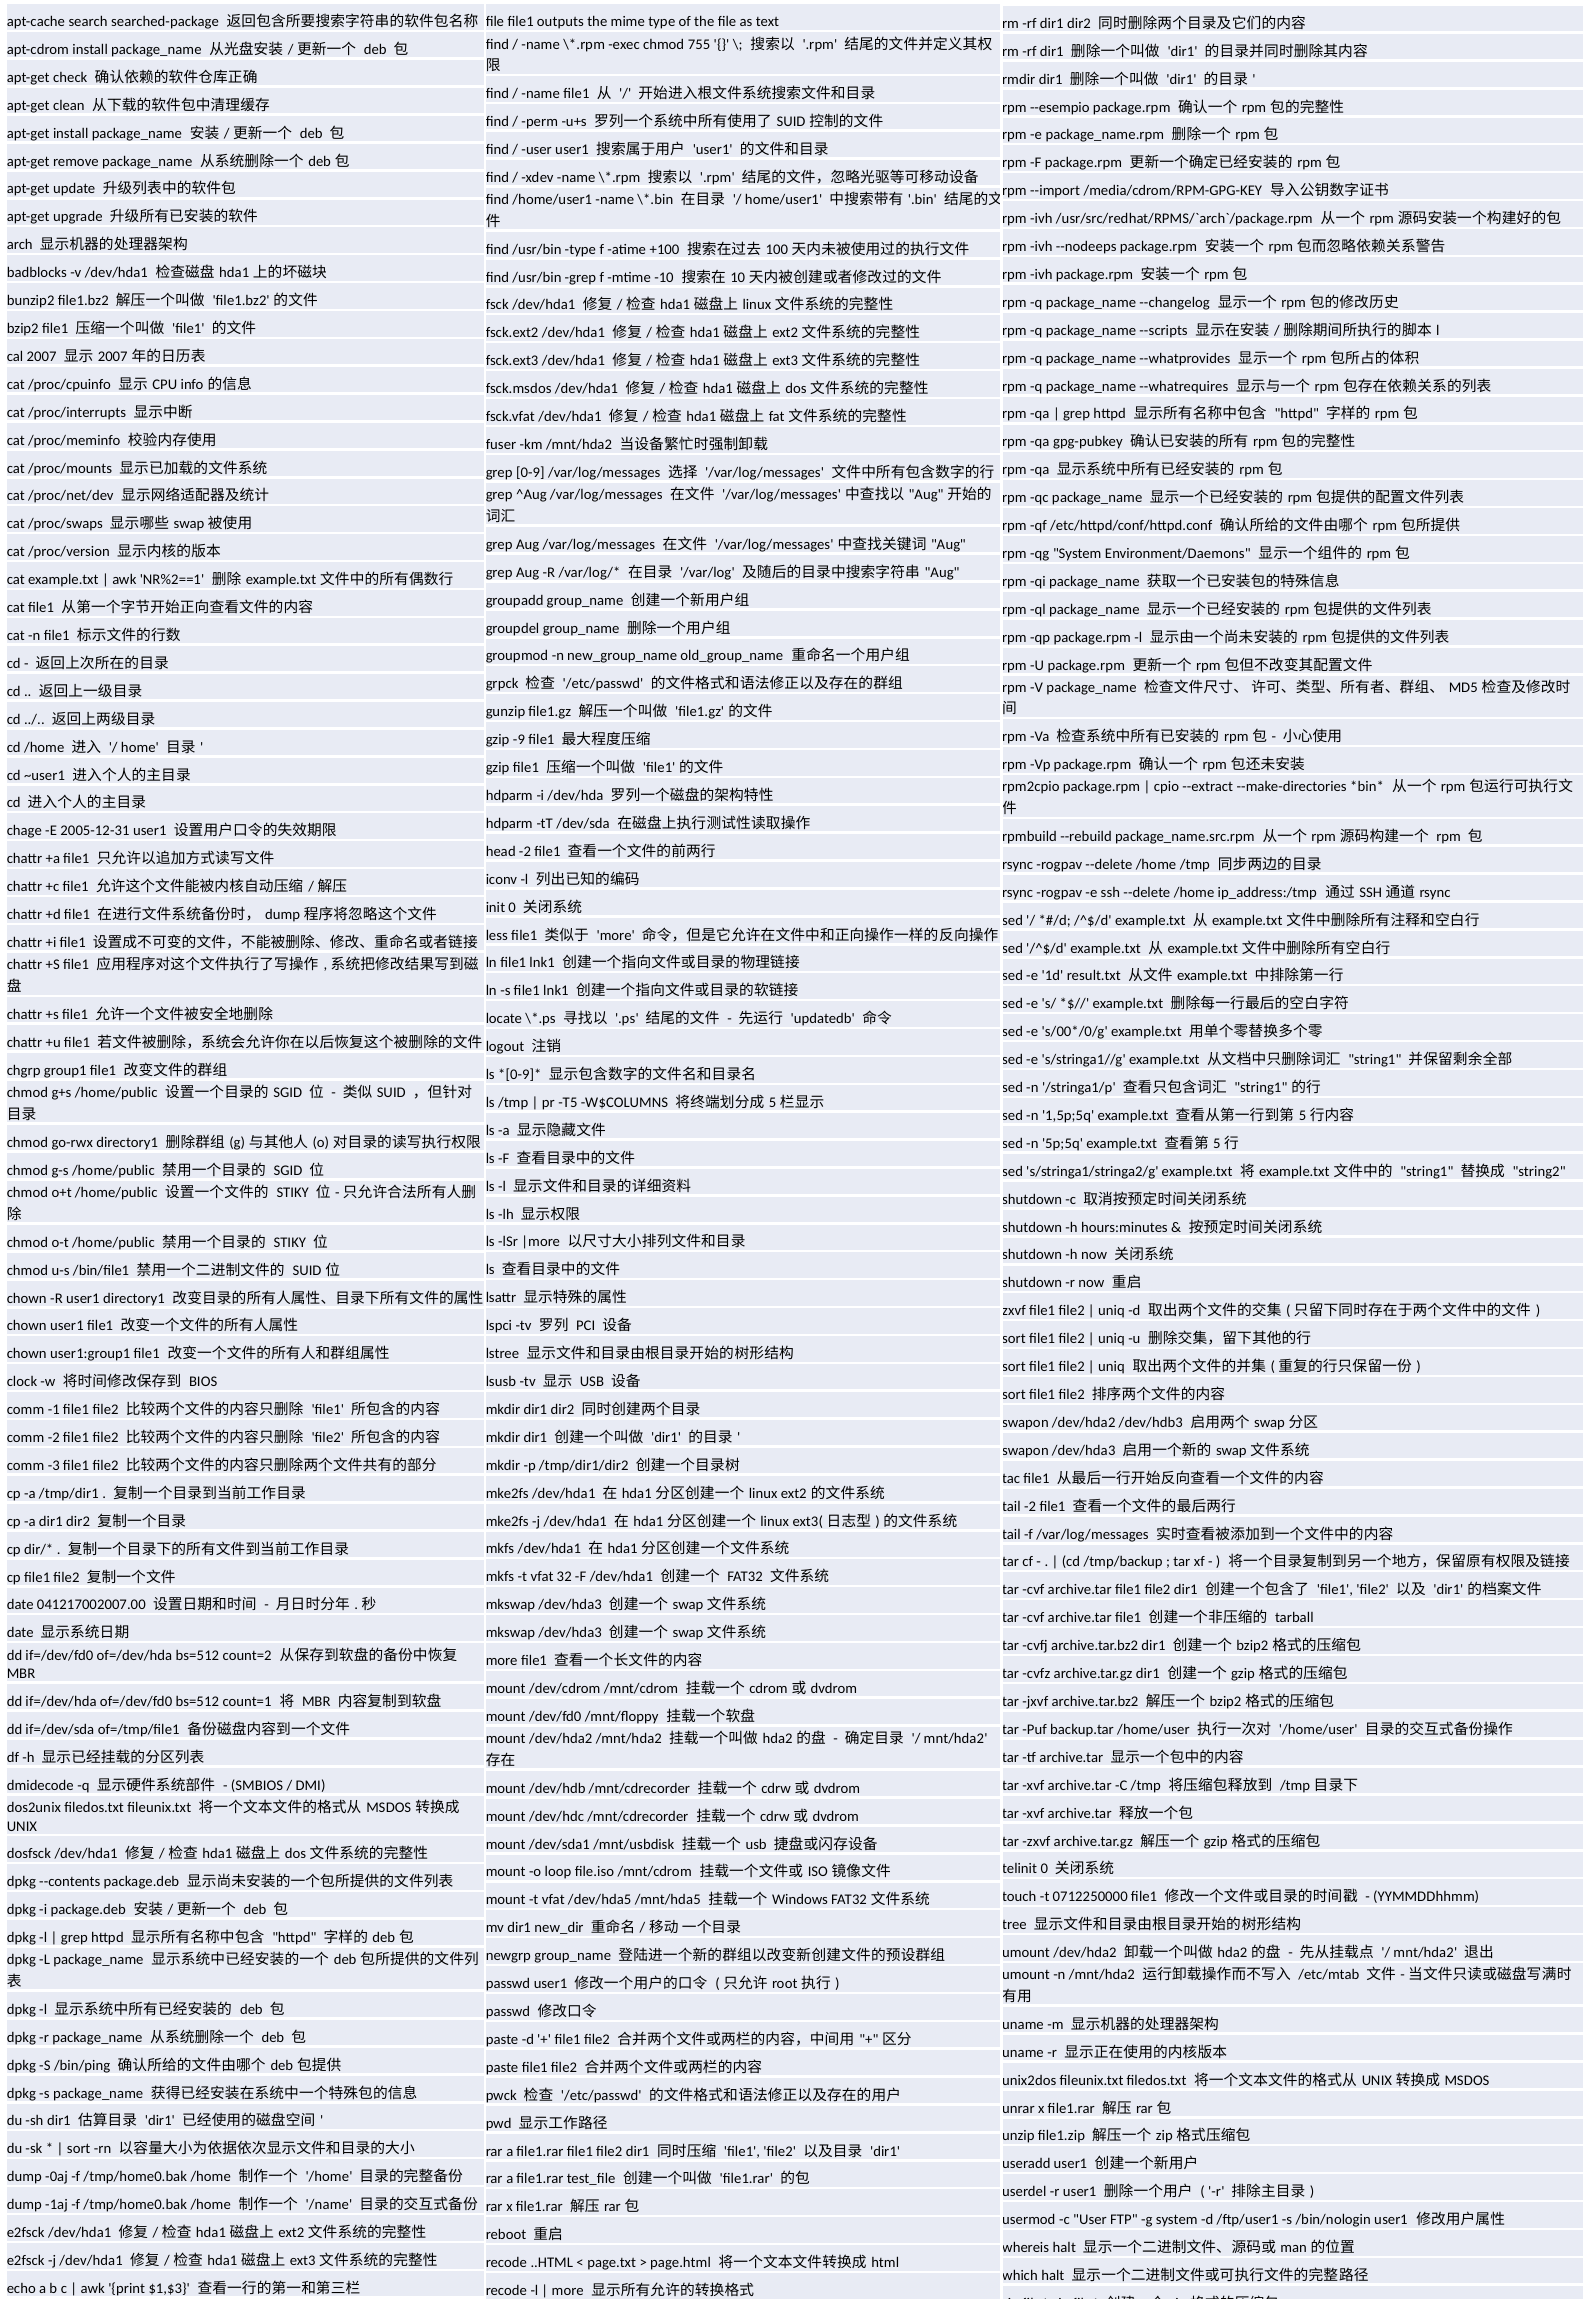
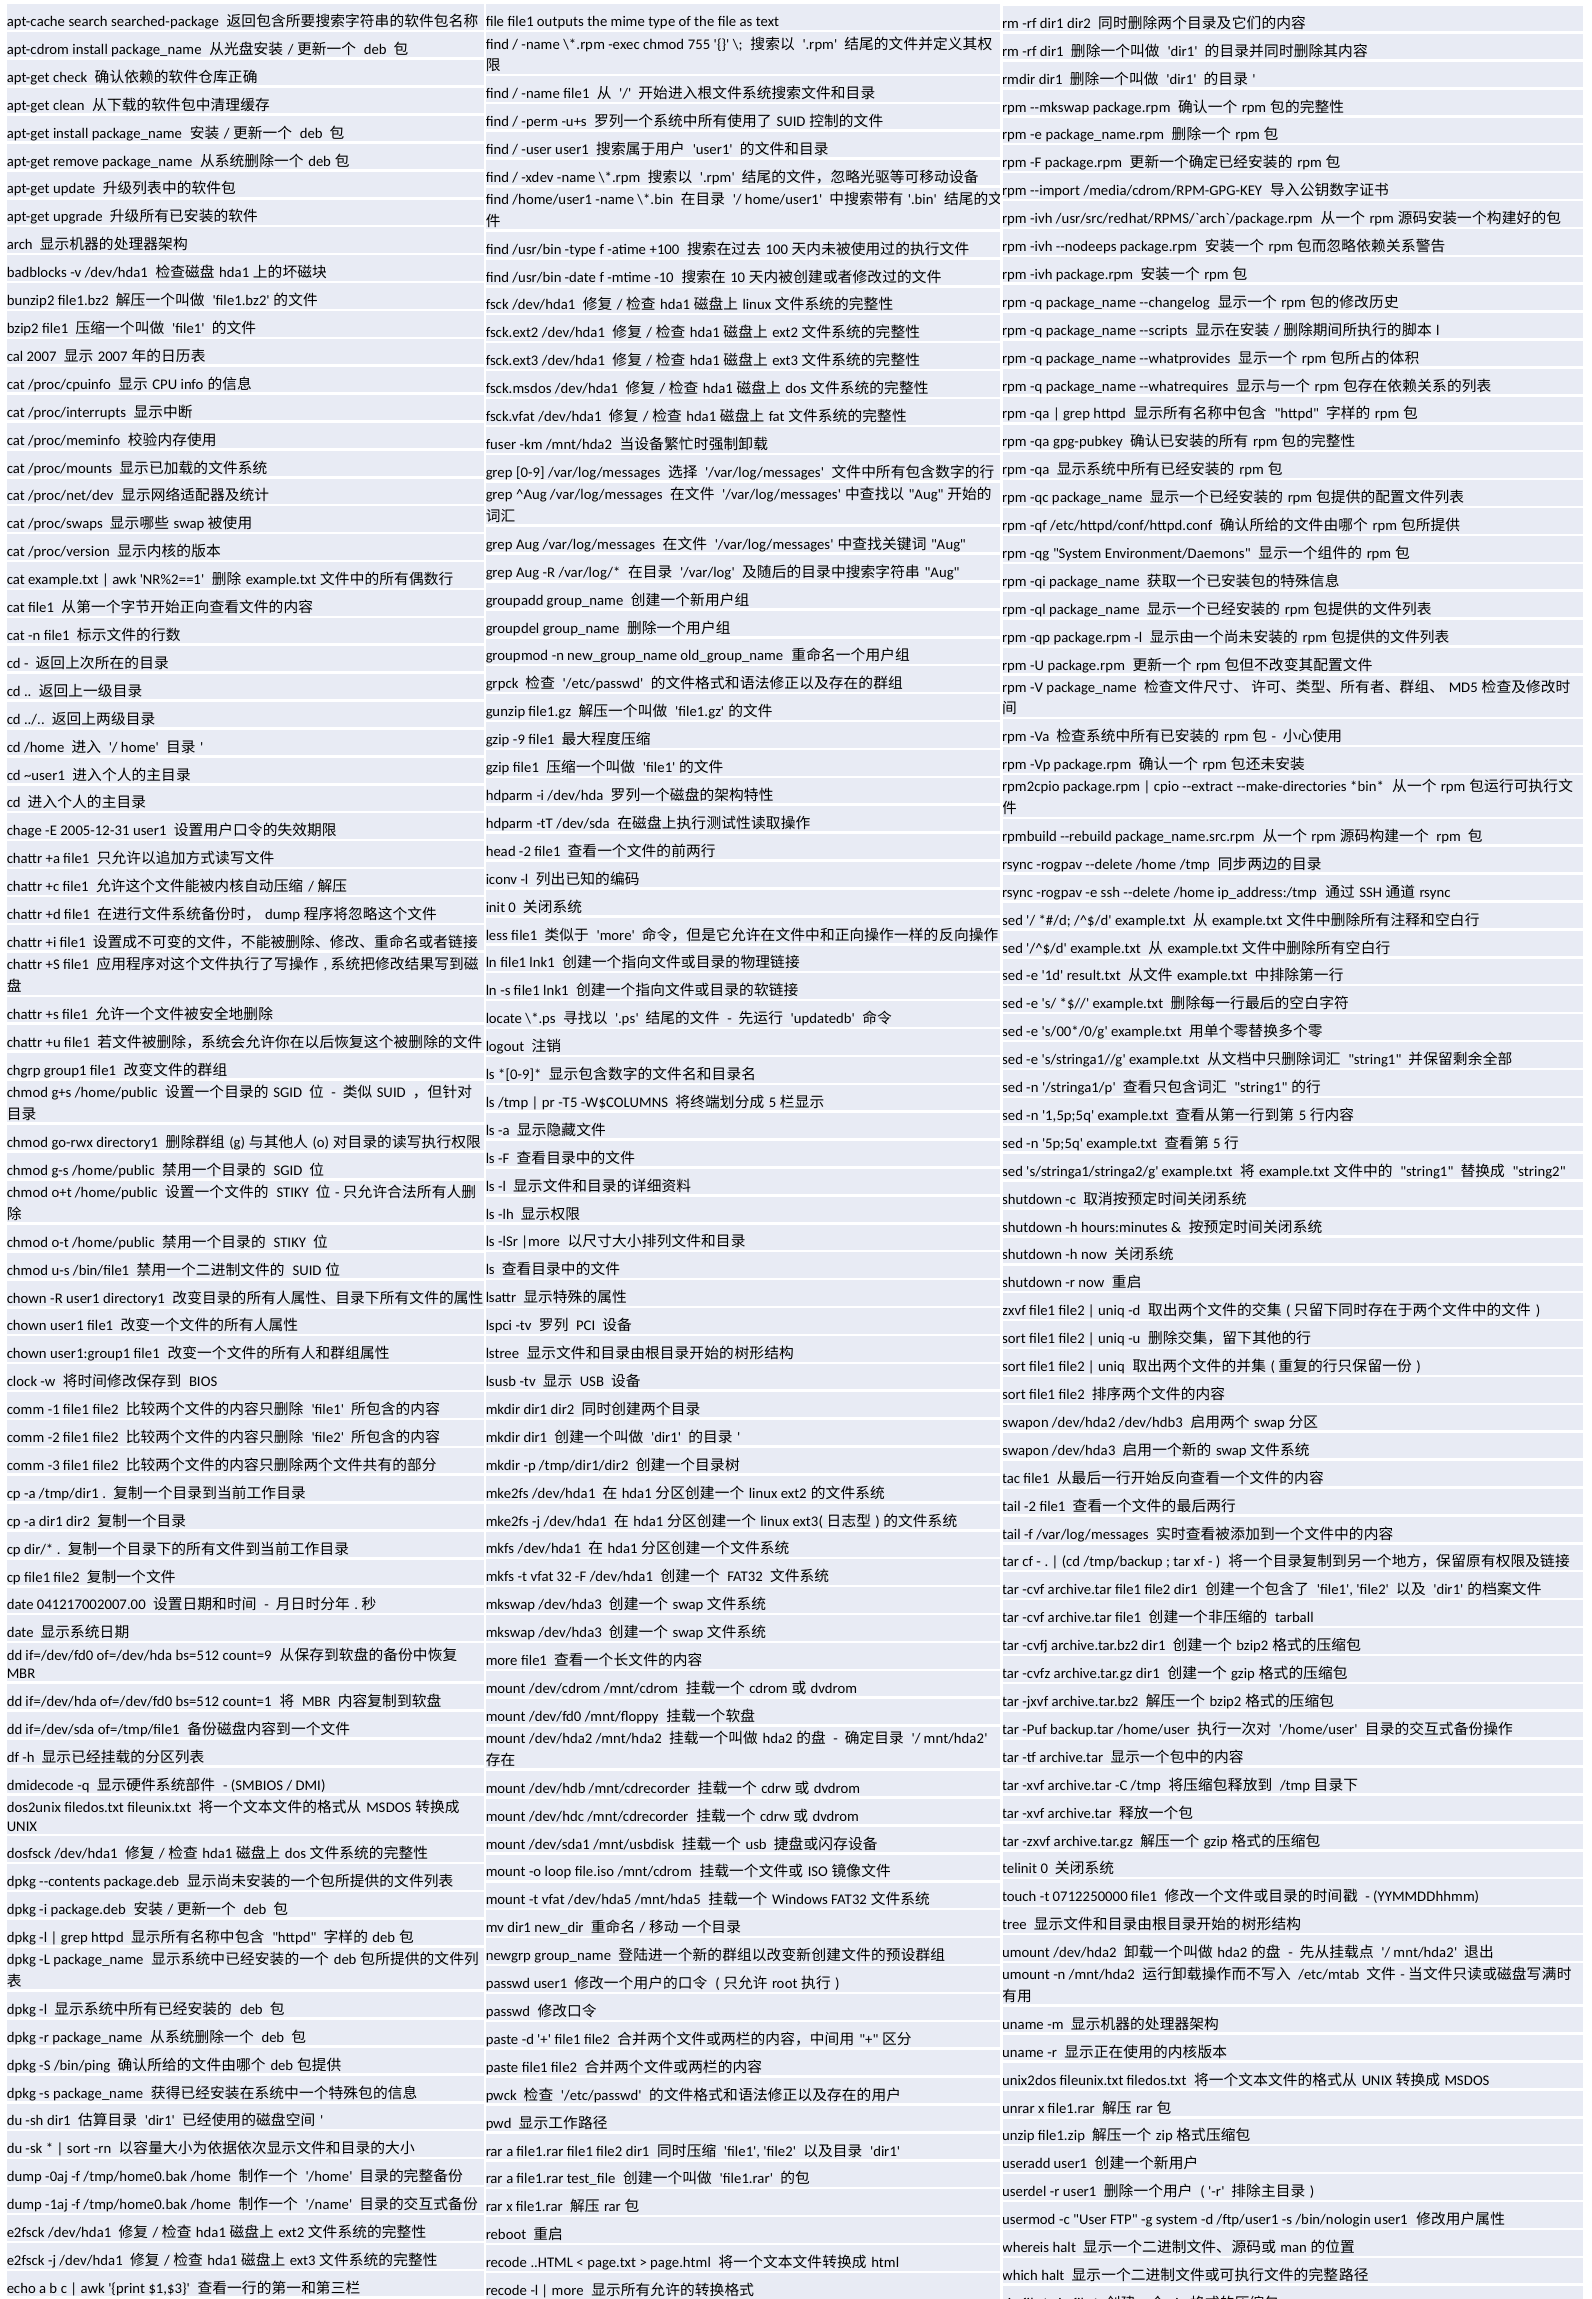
--esempio: --esempio -> --mkswap (1060, 107)
/usr/bin grep: grep -> date (580, 277)
count=2: count=2 -> count=9 (247, 1656)
